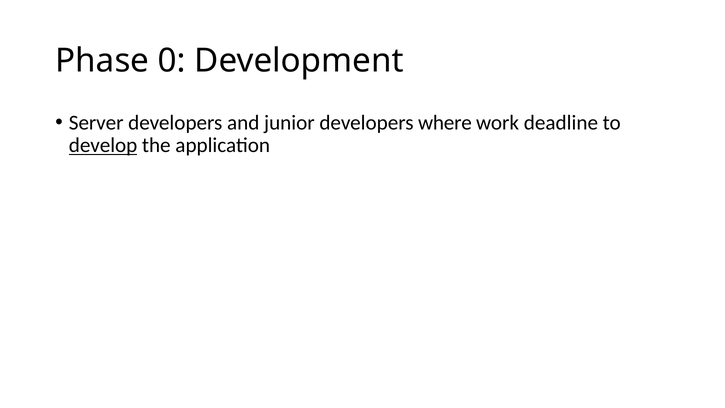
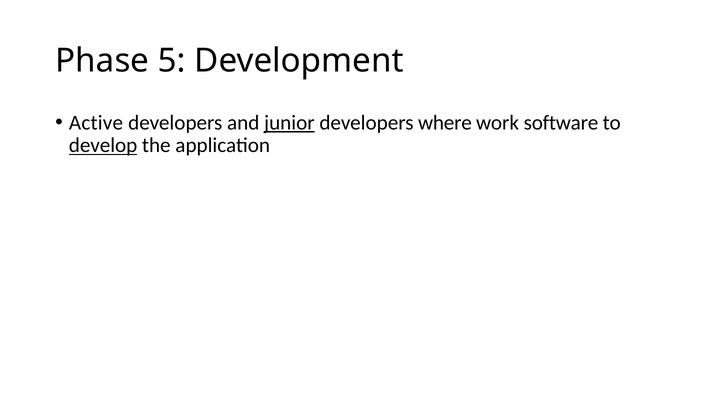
0: 0 -> 5 (172, 61)
Server: Server -> Active (96, 123)
junior underline: none -> present (289, 123)
deadline: deadline -> software (561, 123)
